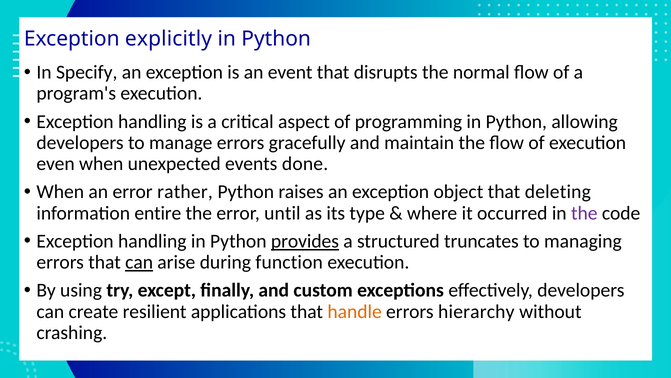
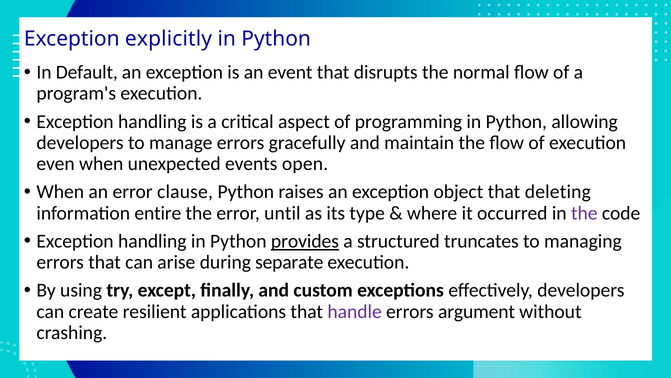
Specify: Specify -> Default (87, 72)
done: done -> open (305, 164)
rather: rather -> clause (185, 192)
can underline: present -> none (139, 262)
function: function -> separate (289, 262)
handle colour: orange -> purple (355, 311)
hierarchy: hierarchy -> argument (476, 311)
